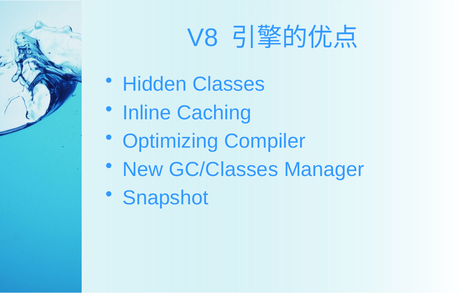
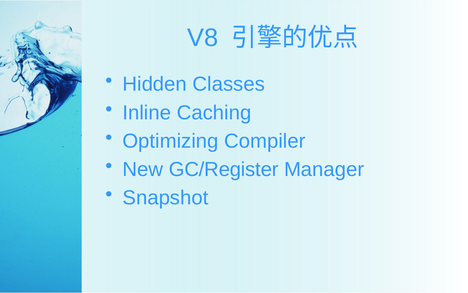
GC/Classes: GC/Classes -> GC/Register (224, 170)
